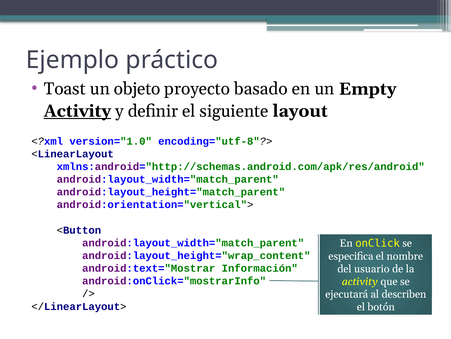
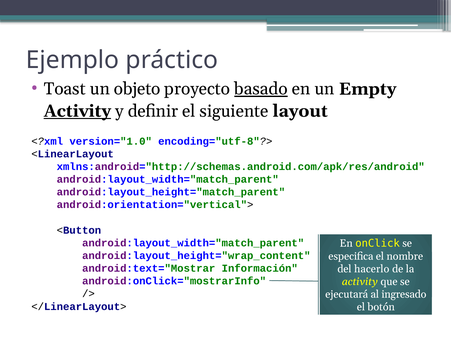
basado underline: none -> present (261, 89)
usuario: usuario -> hacerlo (372, 268)
describen: describen -> ingresado (404, 294)
